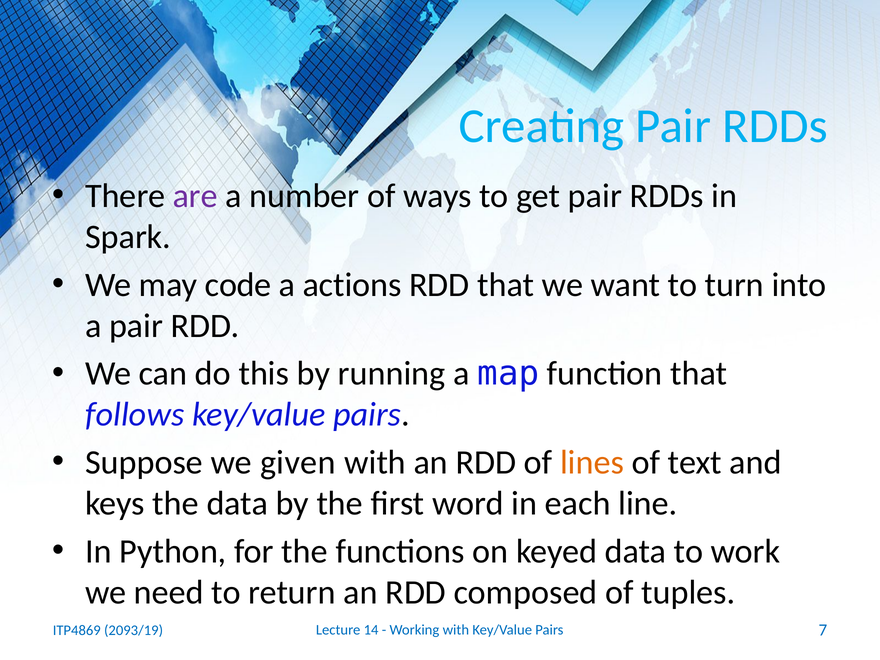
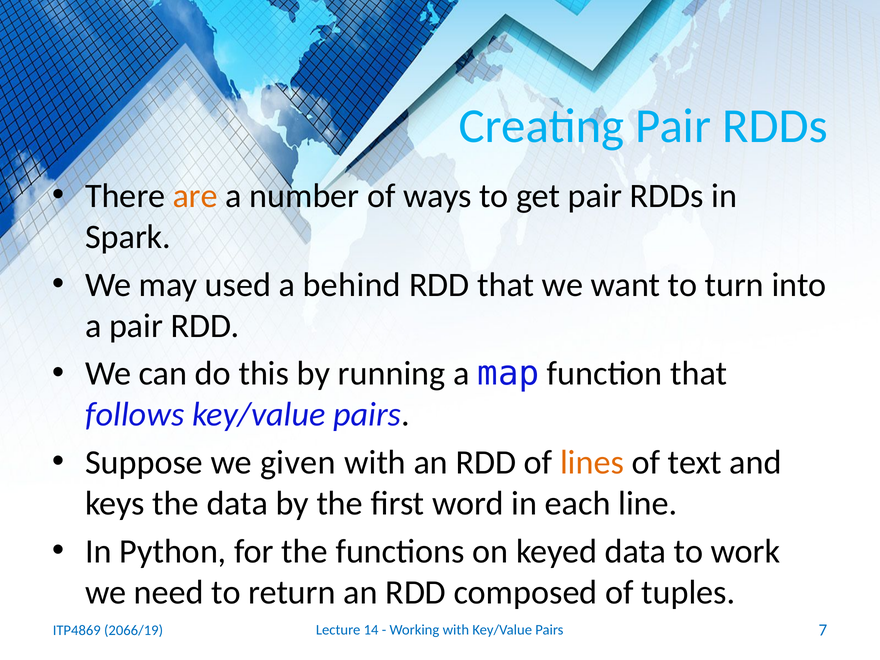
are colour: purple -> orange (195, 196)
code: code -> used (238, 285)
actions: actions -> behind (352, 285)
2093/19: 2093/19 -> 2066/19 (134, 630)
